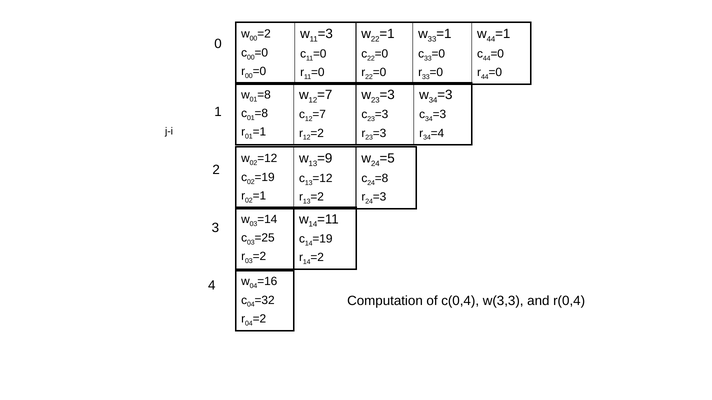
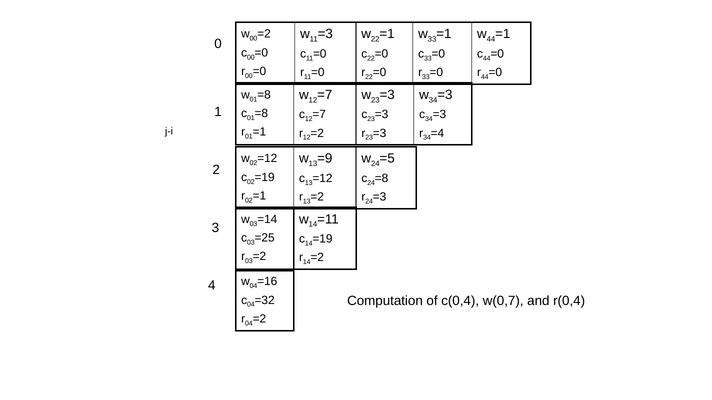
w(3,3: w(3,3 -> w(0,7 (503, 301)
